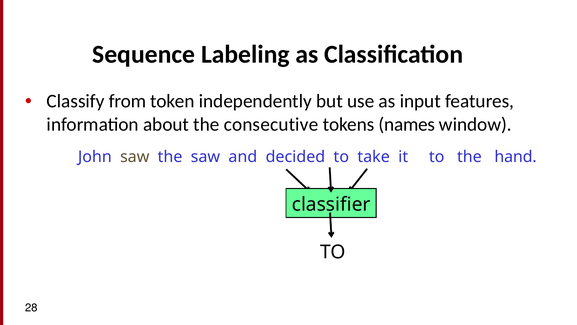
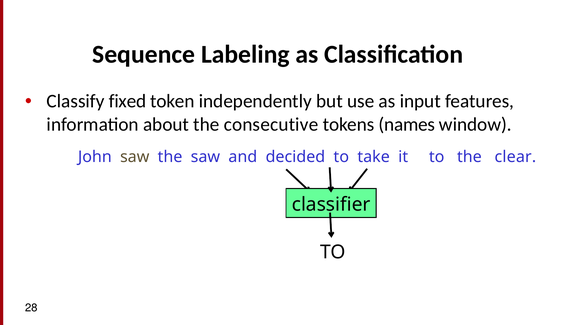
from: from -> fixed (128, 101)
hand: hand -> clear (515, 157)
